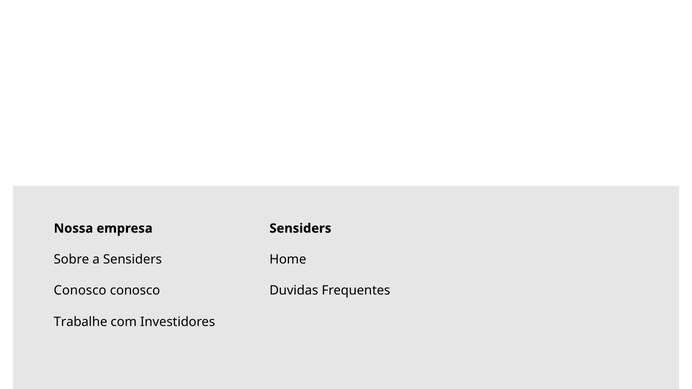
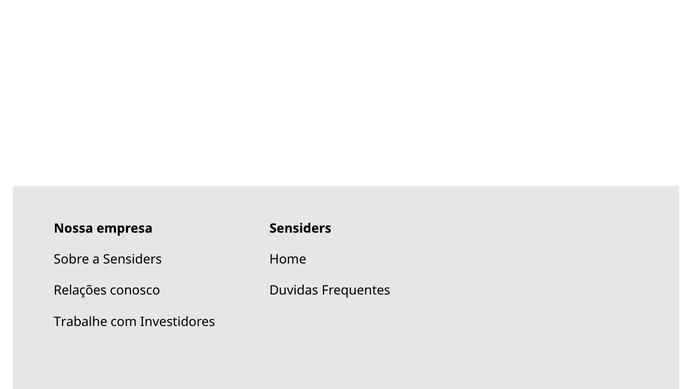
Conosco: Conosco -> Relações (80, 291)
